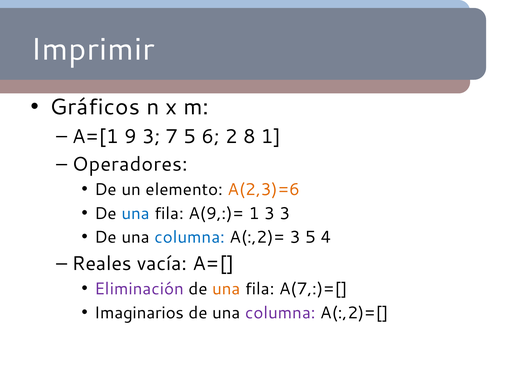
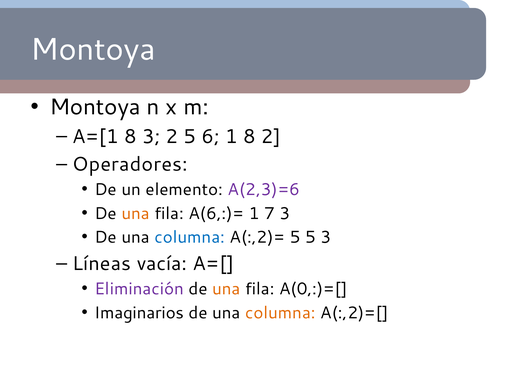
Imprimir: Imprimir -> Montoya (93, 49)
Gráficos: Gráficos -> Montoya (95, 107)
A=[1 9: 9 -> 8 (131, 136)
3 7: 7 -> 2 (172, 136)
6 2: 2 -> 1 (231, 136)
8 1: 1 -> 2 (271, 136)
A(2,3)=6 colour: orange -> purple (264, 189)
una colour: blue -> orange (136, 213)
A(9,:)=: A(9,:)= -> A(6,:)= (216, 213)
1 3: 3 -> 7 (270, 213)
A(:,2)= 3: 3 -> 5 (295, 237)
5 4: 4 -> 3 (326, 237)
Reales: Reales -> Líneas (102, 263)
A(7,:)=[: A(7,:)=[ -> A(0,:)=[ (313, 289)
columna colour: purple -> orange (280, 312)
